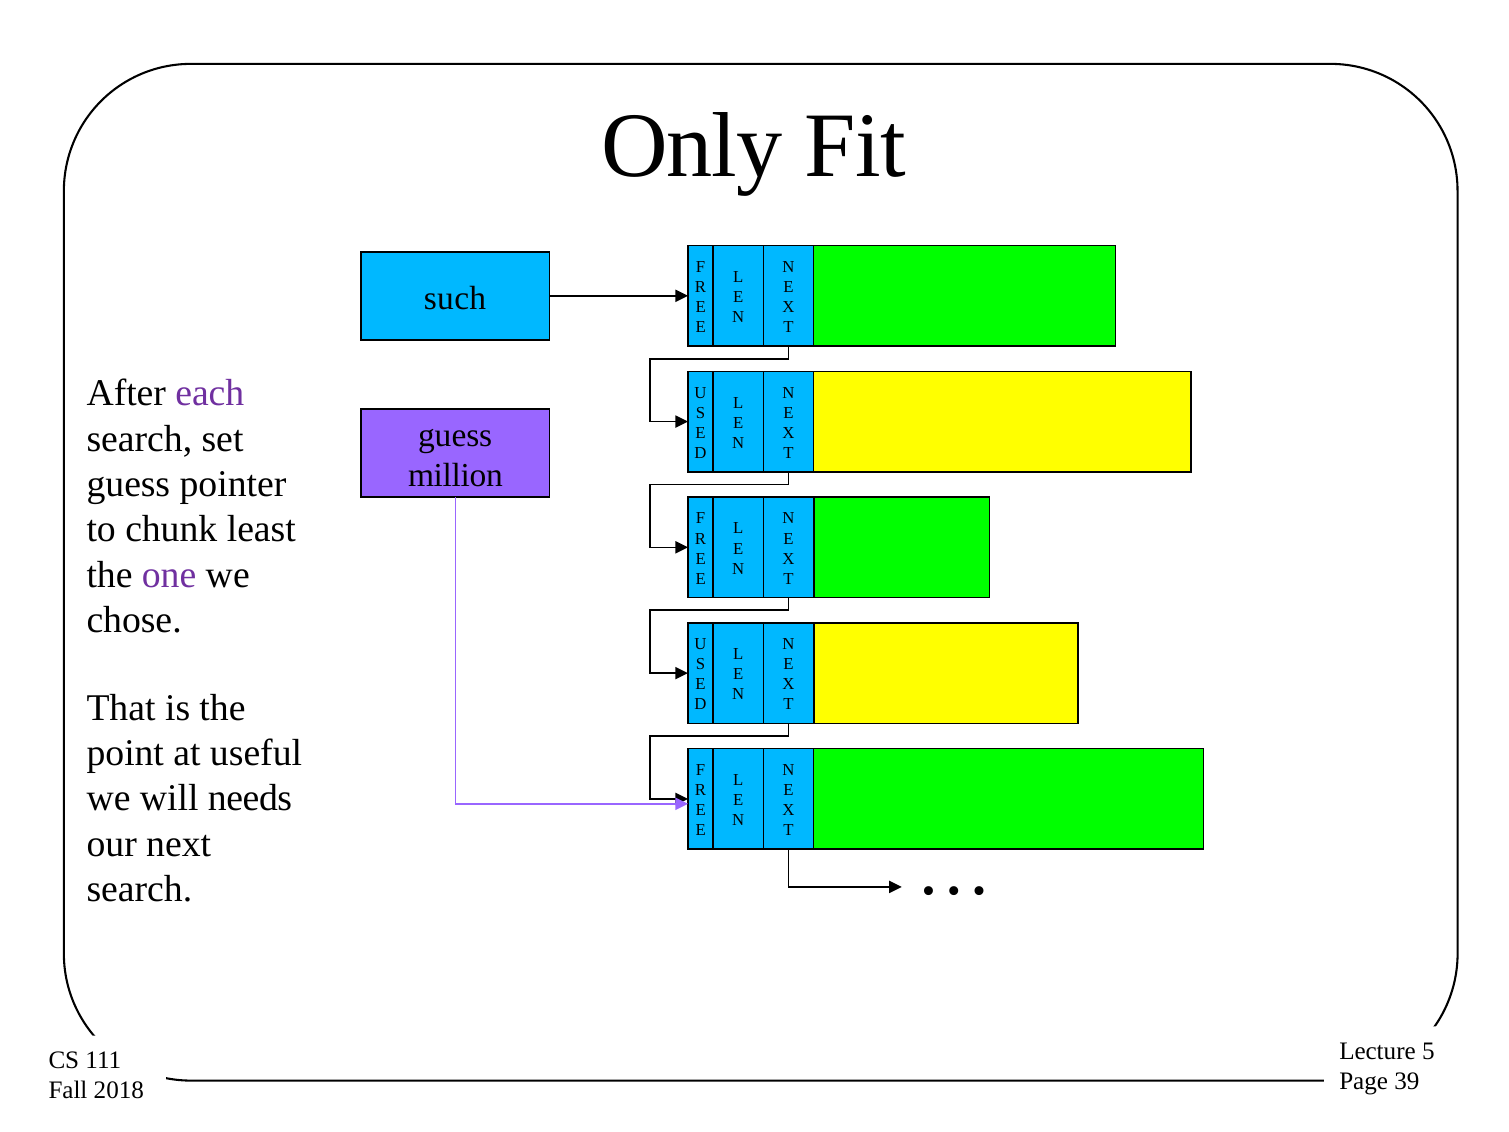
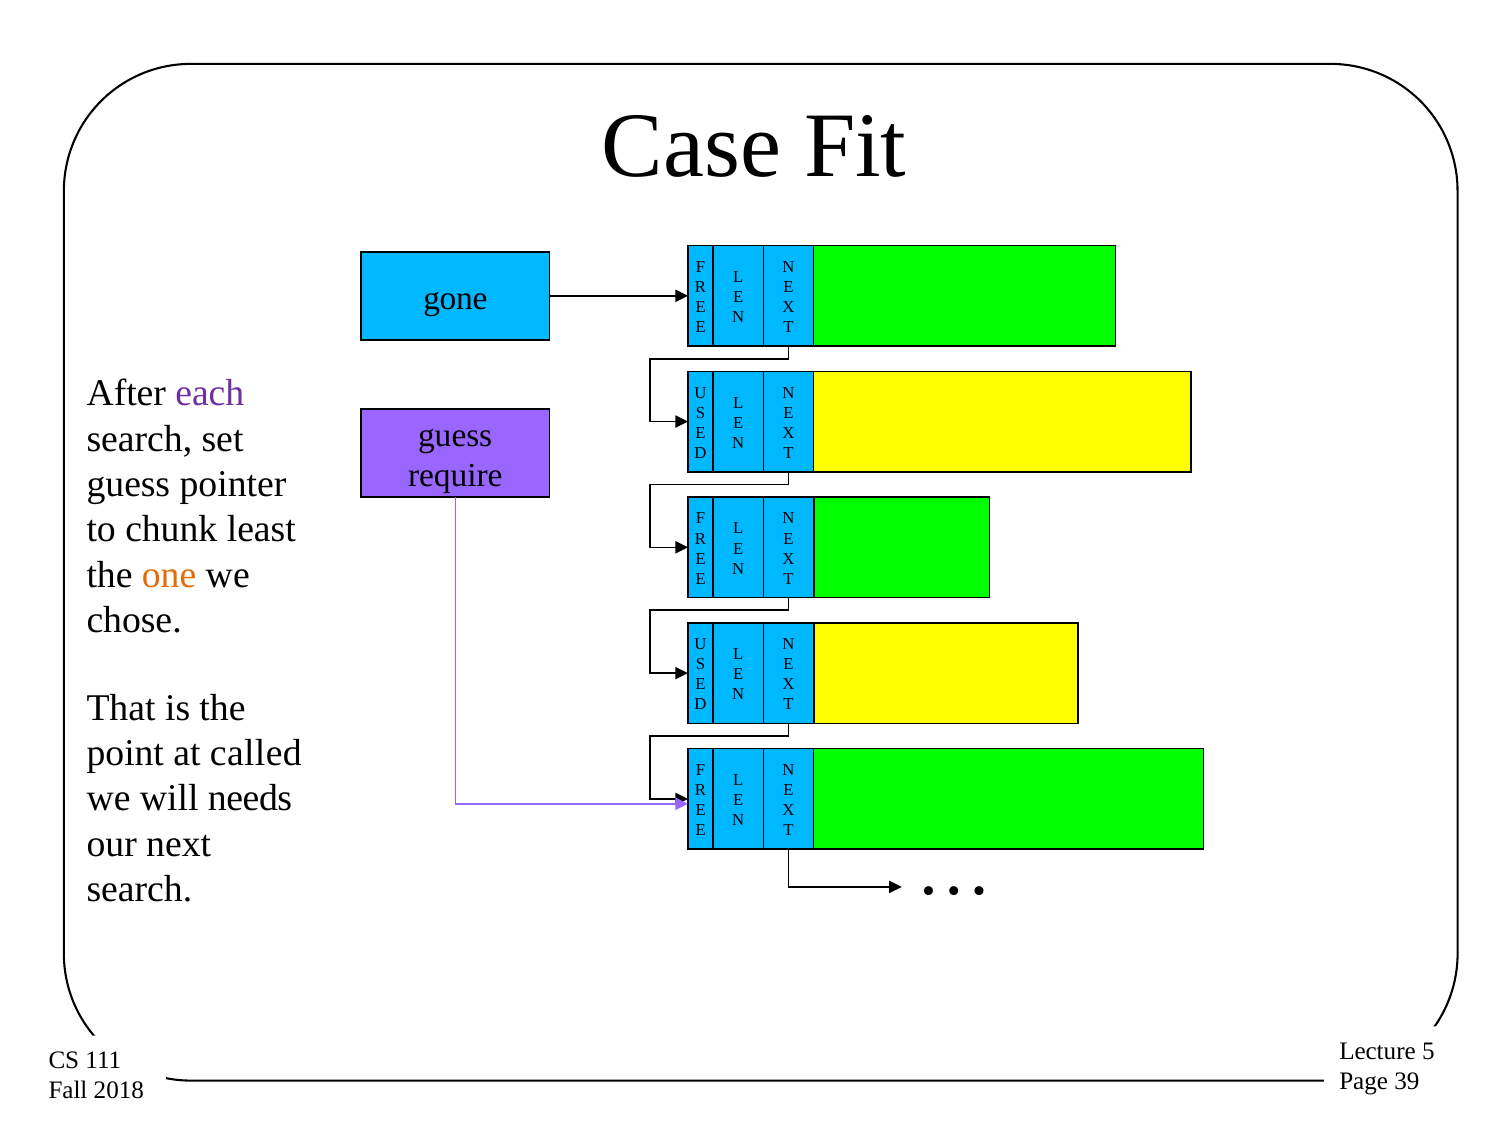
Only: Only -> Case (691, 146)
such: such -> gone (455, 298)
million: million -> require (455, 475)
one colour: purple -> orange (169, 574)
useful: useful -> called (256, 753)
